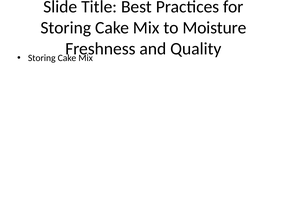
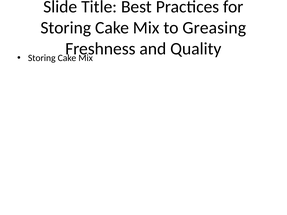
Moisture: Moisture -> Greasing (214, 28)
